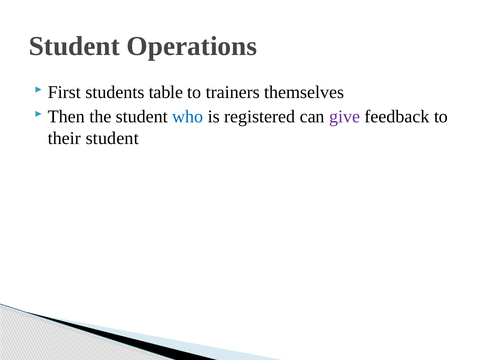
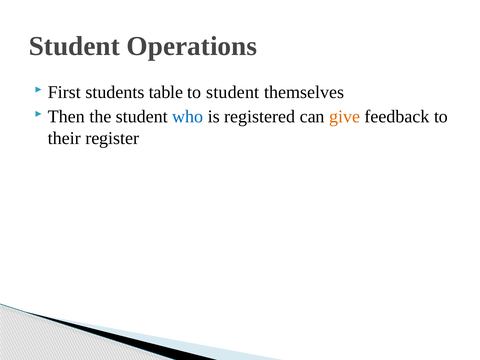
to trainers: trainers -> student (233, 92)
give colour: purple -> orange (345, 116)
their student: student -> register (112, 138)
